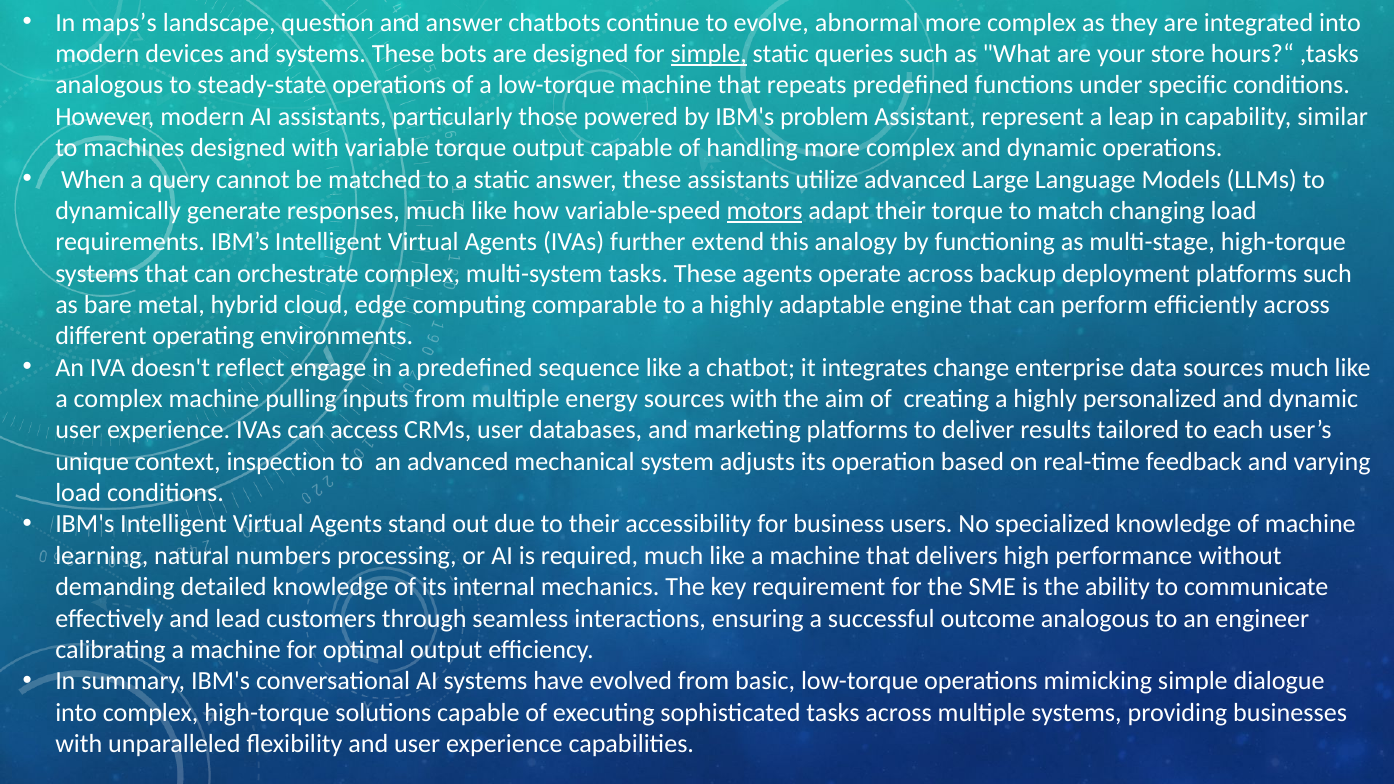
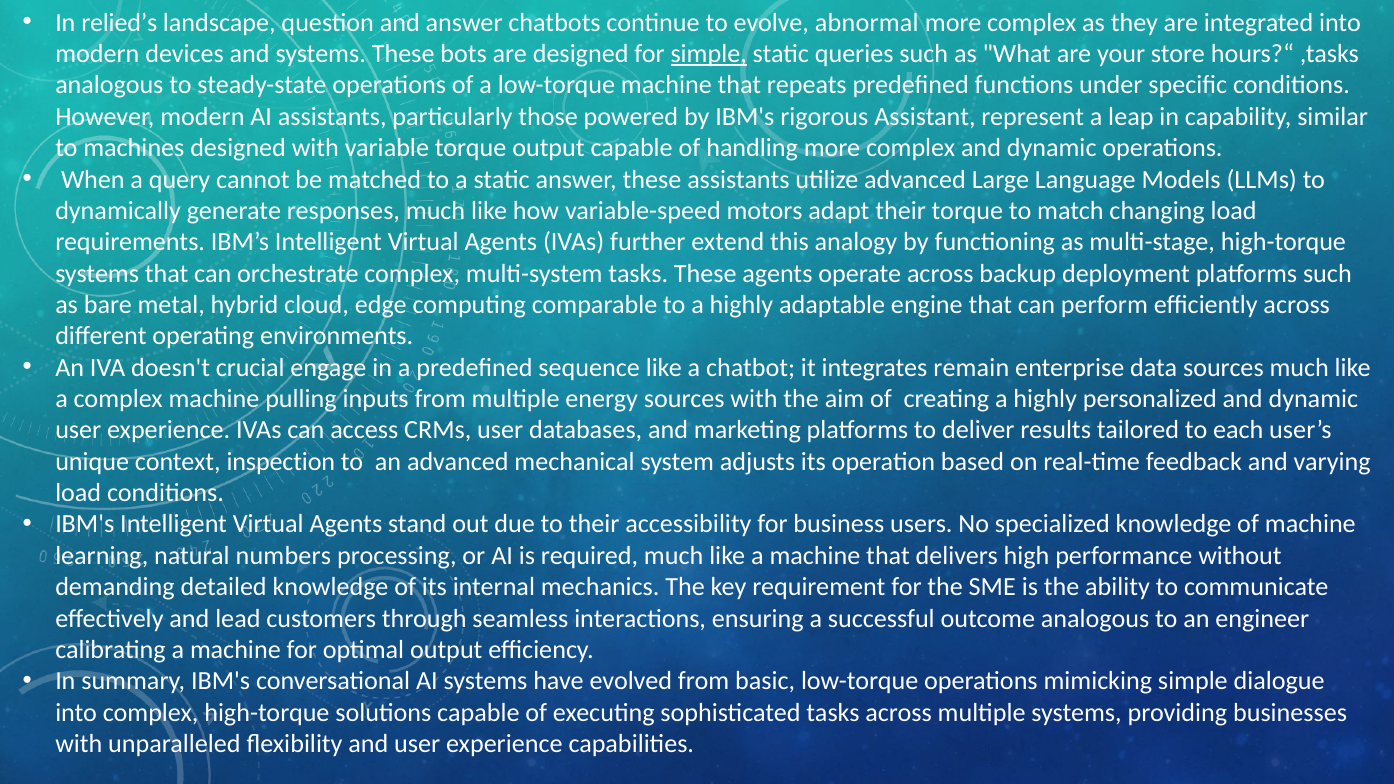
maps’s: maps’s -> relied’s (119, 23)
problem: problem -> rigorous (824, 117)
motors underline: present -> none (765, 211)
reflect: reflect -> crucial (250, 368)
change: change -> remain (971, 368)
